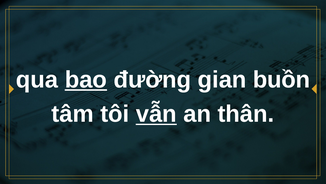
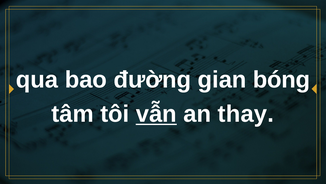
bao underline: present -> none (86, 80)
buồn: buồn -> bóng (282, 80)
thân: thân -> thay (246, 114)
